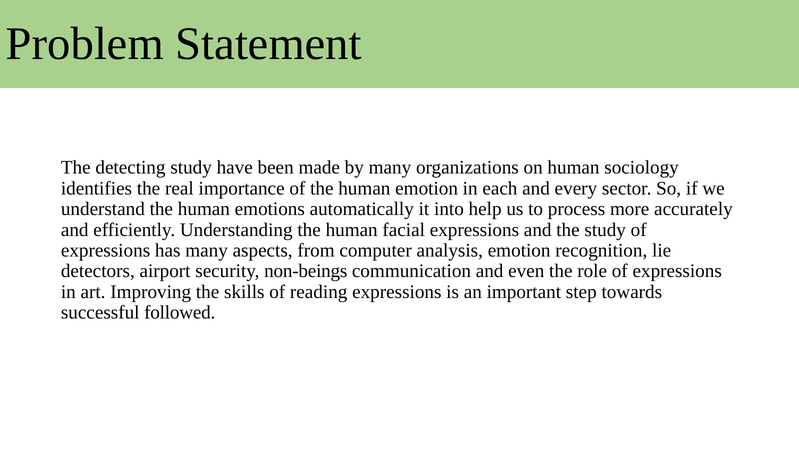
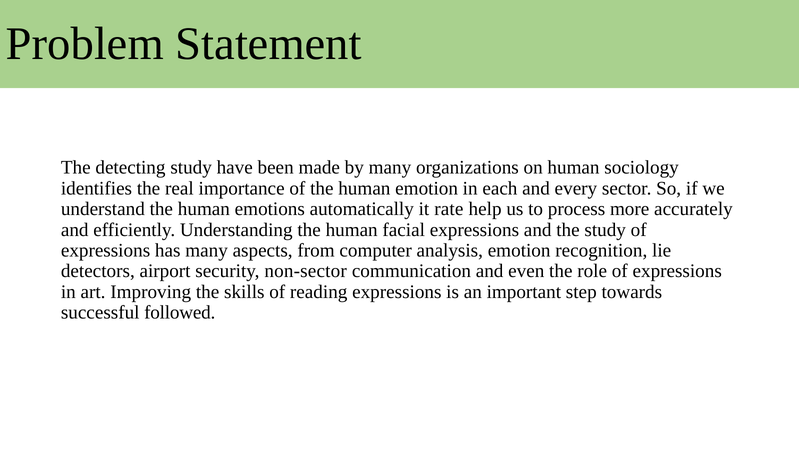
into: into -> rate (449, 209)
non-beings: non-beings -> non-sector (306, 271)
